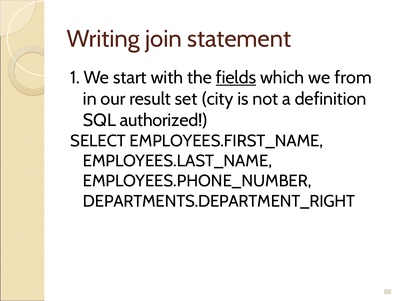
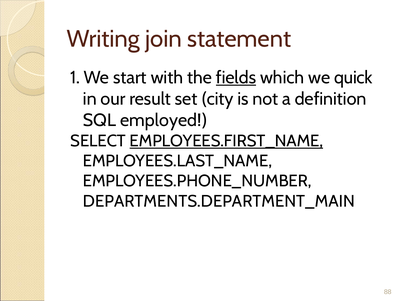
from: from -> quick (353, 77)
authorized: authorized -> employed (164, 120)
EMPLOYEES.FIRST_NAME underline: none -> present (226, 141)
DEPARTMENTS.DEPARTMENT_RIGHT: DEPARTMENTS.DEPARTMENT_RIGHT -> DEPARTMENTS.DEPARTMENT_MAIN (219, 201)
